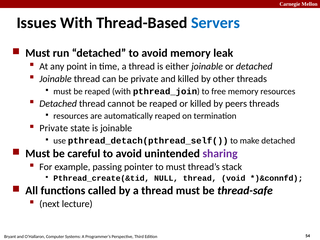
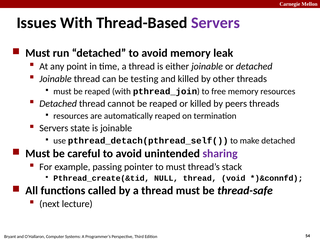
Servers colour: blue -> purple (216, 23)
be private: private -> testing (144, 79)
Private: Private -> Servers (54, 128)
